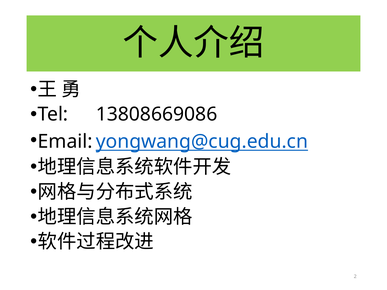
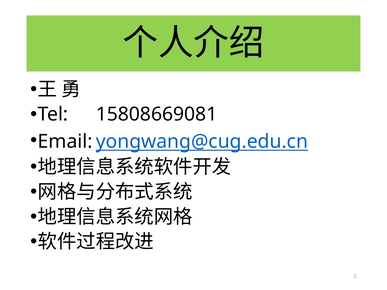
13808669086: 13808669086 -> 15808669081 (157, 114)
